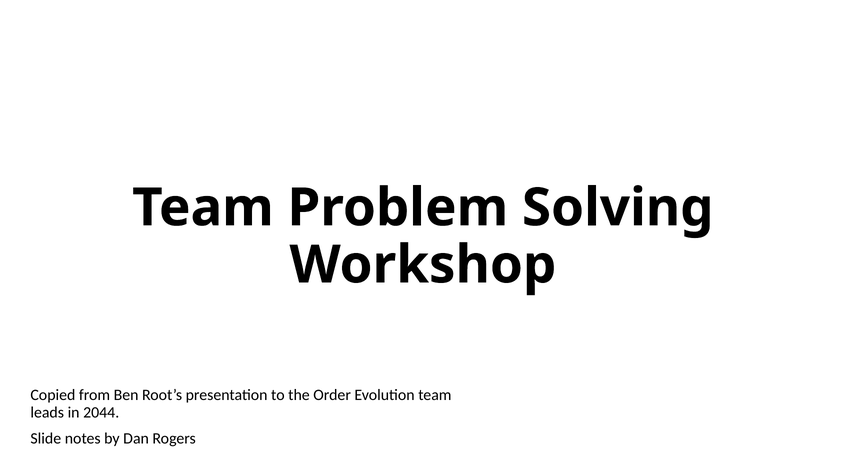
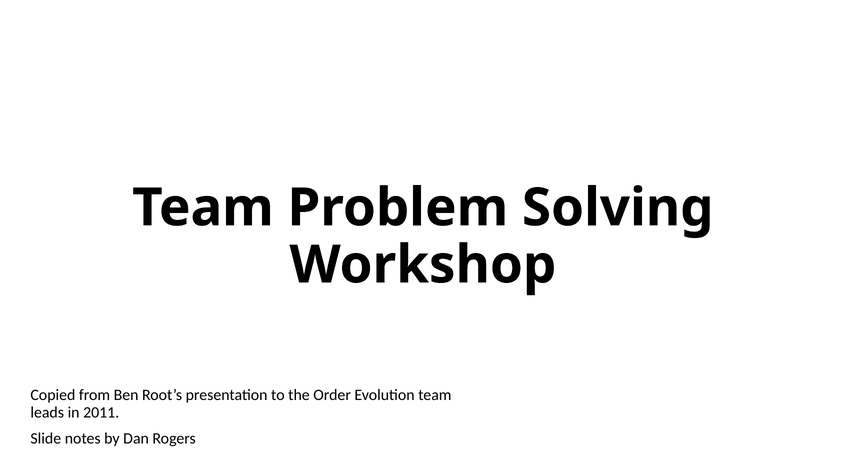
2044: 2044 -> 2011 (101, 412)
